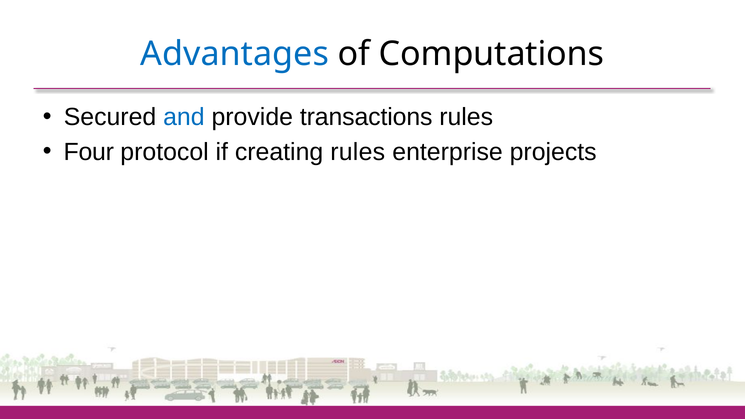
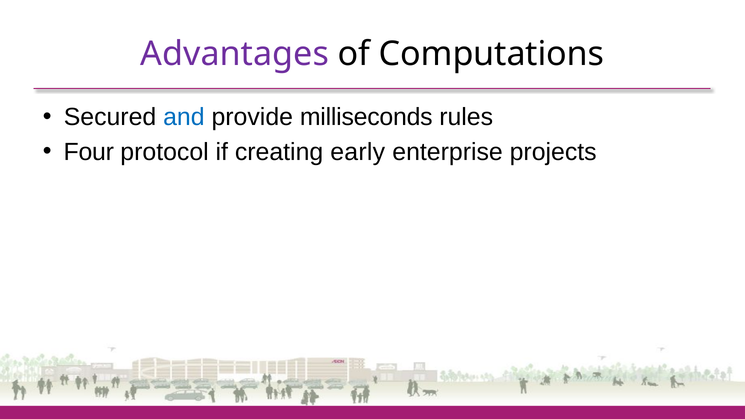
Advantages colour: blue -> purple (235, 54)
transactions: transactions -> milliseconds (366, 117)
creating rules: rules -> early (358, 152)
